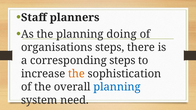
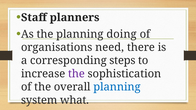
organisations steps: steps -> need (110, 47)
the colour: orange -> purple (76, 74)
need: need -> what (75, 100)
